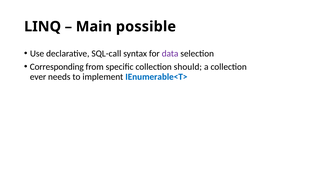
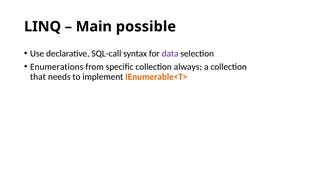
Corresponding: Corresponding -> Enumerations (57, 67)
should: should -> always (188, 67)
ever: ever -> that (38, 77)
IEnumerable<T> colour: blue -> orange (156, 77)
